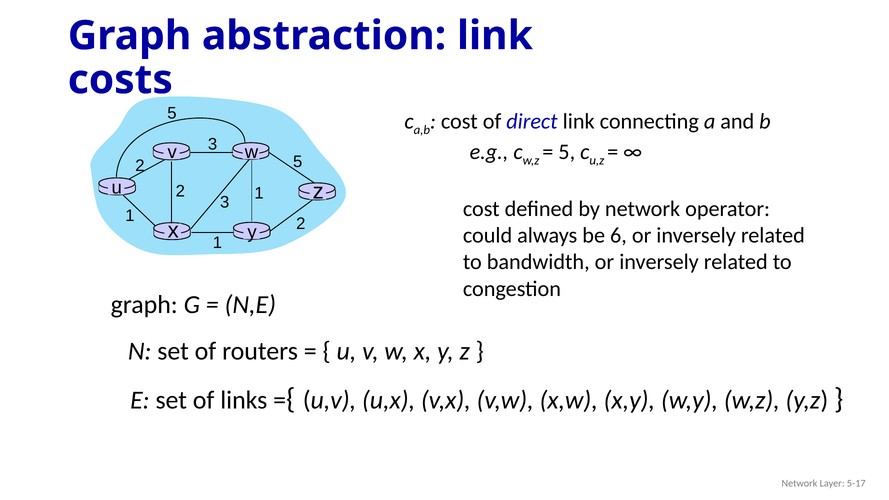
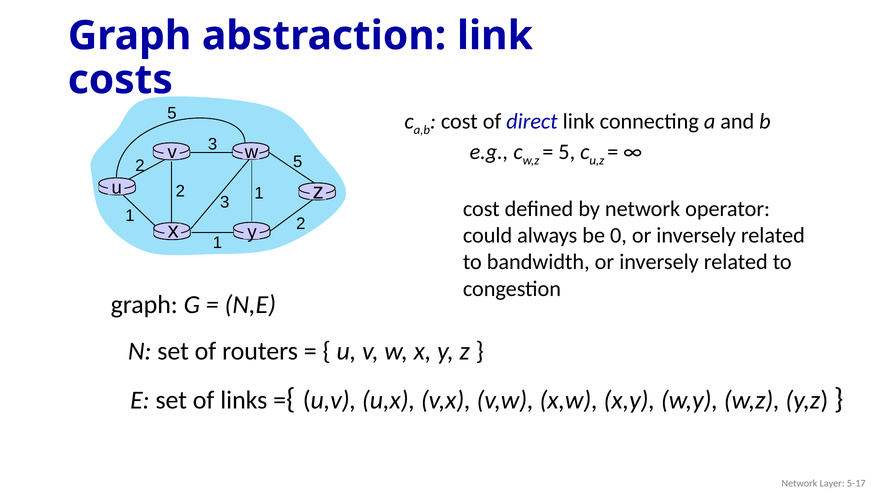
6: 6 -> 0 (619, 235)
